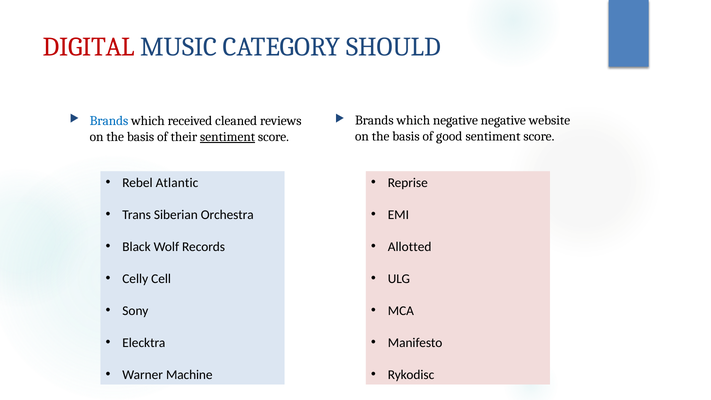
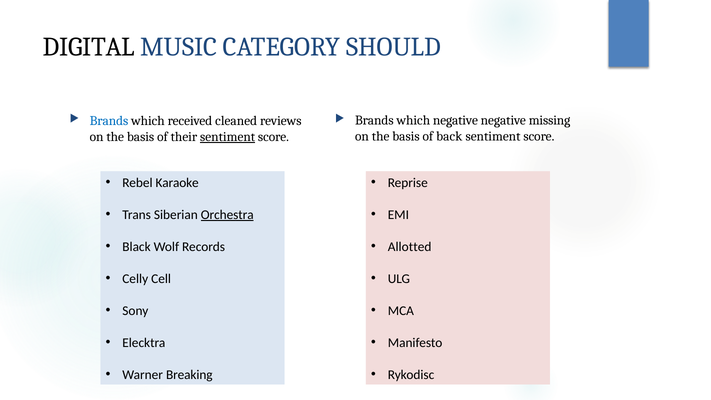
DIGITAL colour: red -> black (89, 47)
website: website -> missing (550, 121)
good: good -> back (449, 137)
Atlantic: Atlantic -> Karaoke (177, 183)
Orchestra underline: none -> present (227, 215)
Machine: Machine -> Breaking (189, 375)
